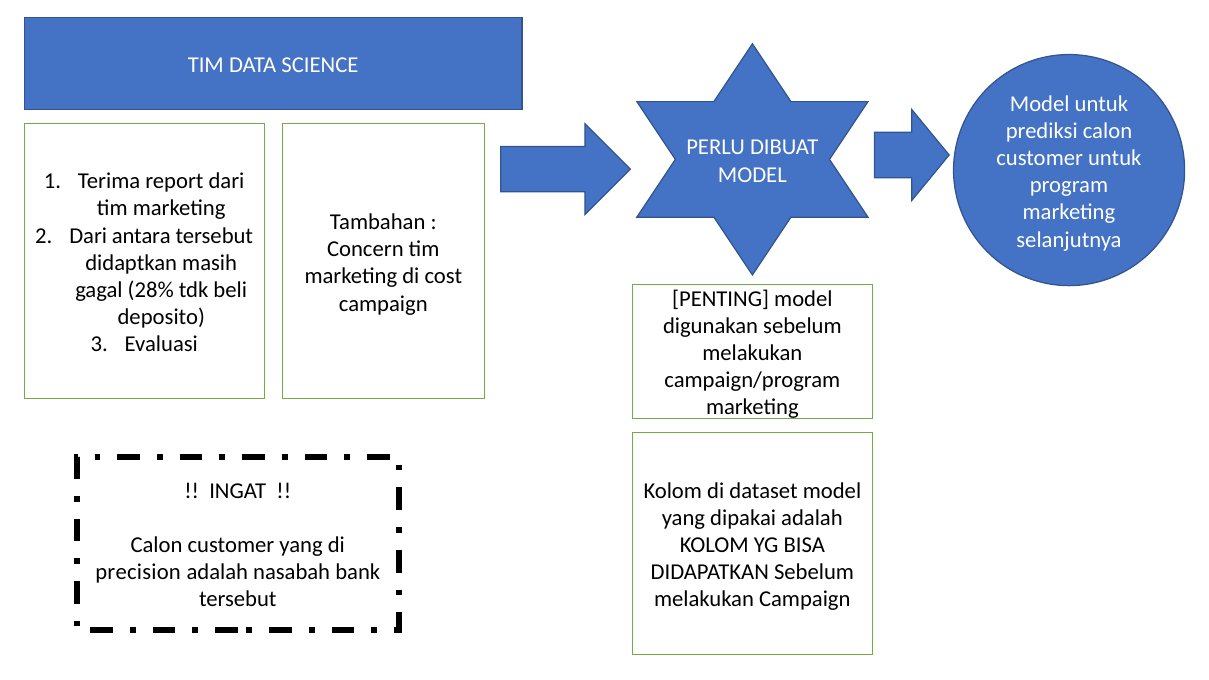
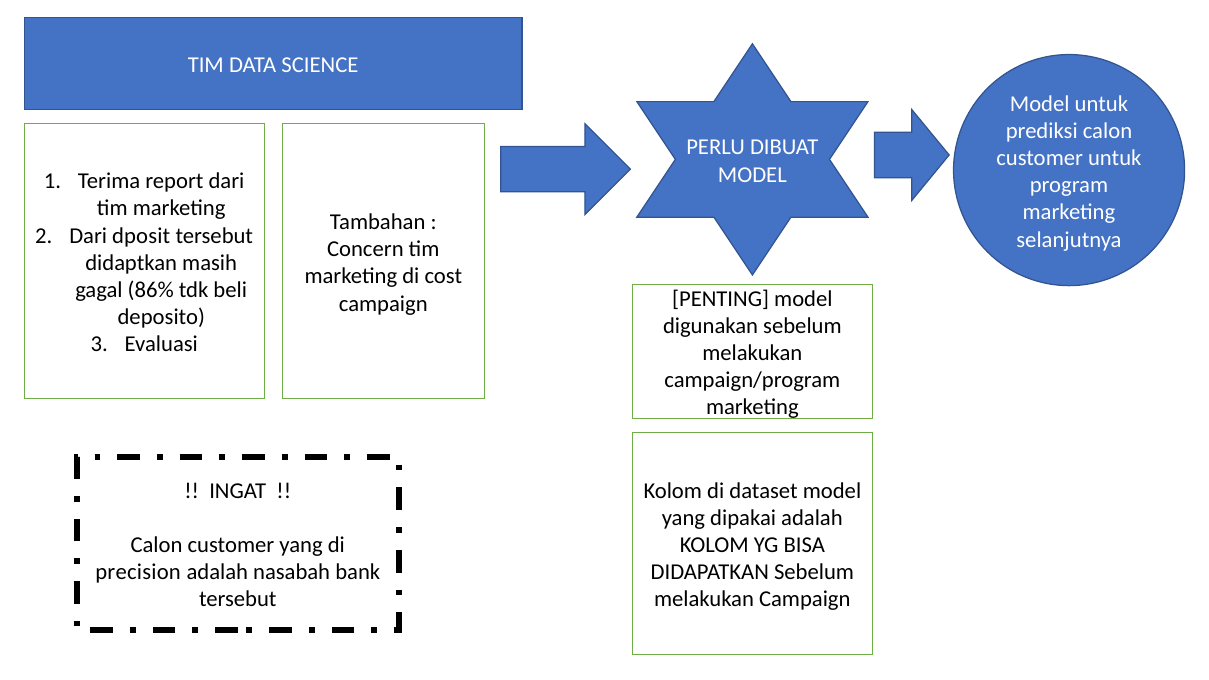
antara: antara -> dposit (141, 236)
28%: 28% -> 86% (151, 290)
